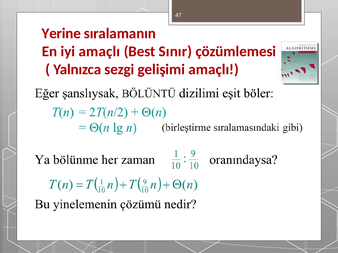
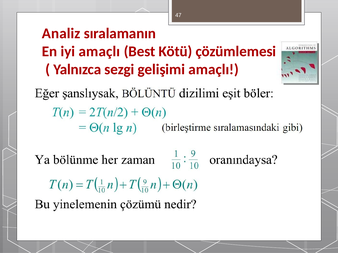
Yerine: Yerine -> Analiz (61, 34)
Sınır: Sınır -> Kötü (175, 52)
